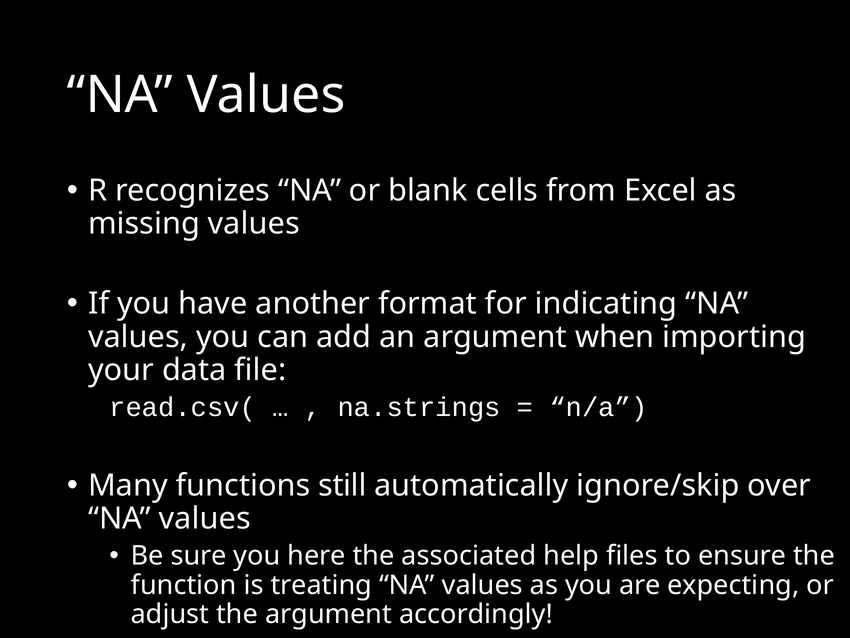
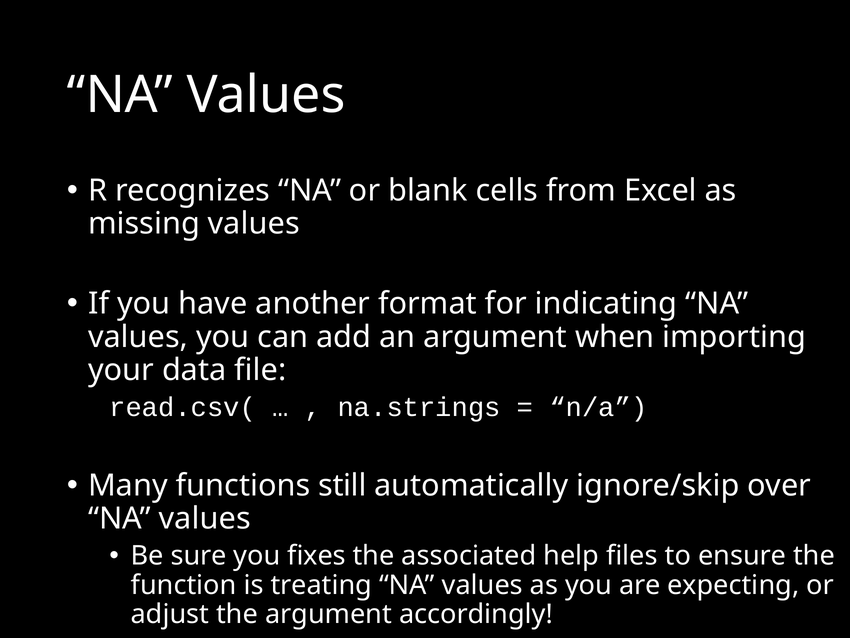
here: here -> fixes (317, 555)
